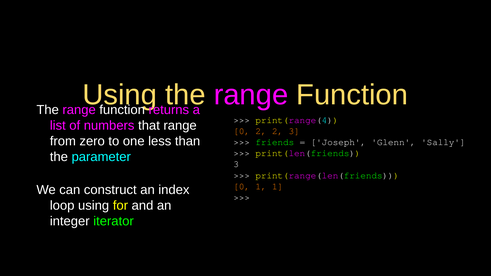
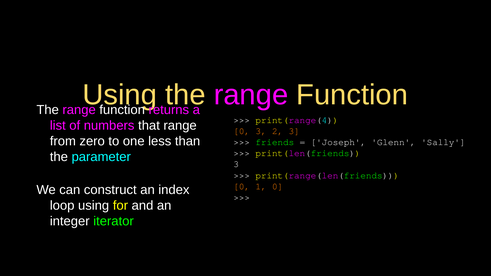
0 2: 2 -> 3 (261, 131)
1 1: 1 -> 0 (278, 186)
